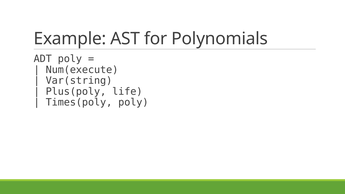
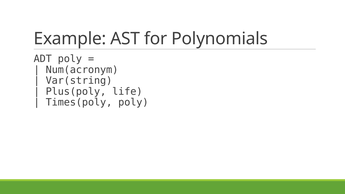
Num(execute: Num(execute -> Num(acronym (82, 70)
